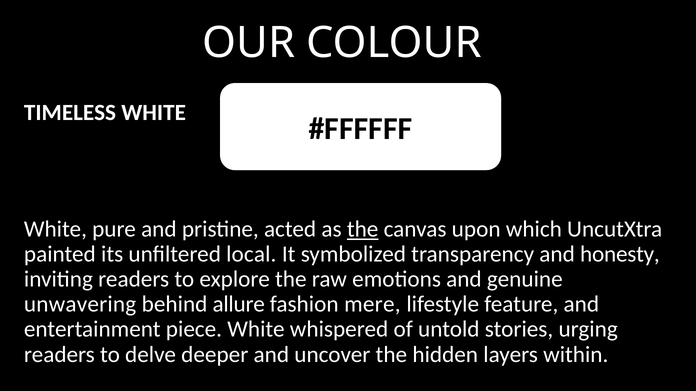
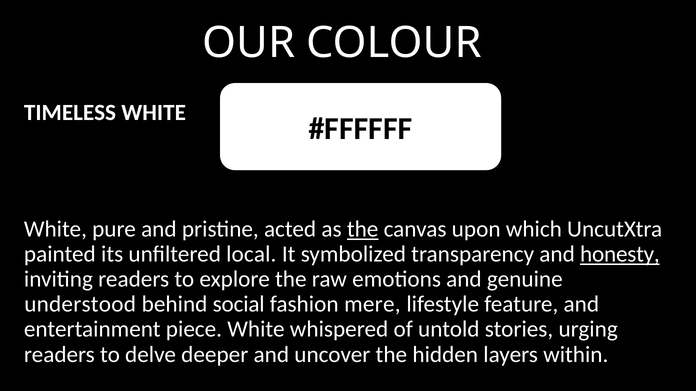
honesty underline: none -> present (620, 255)
unwavering: unwavering -> understood (80, 305)
allure: allure -> social (239, 305)
